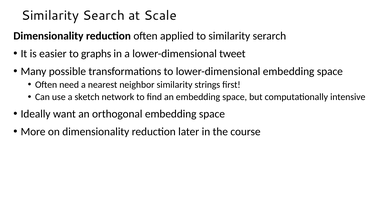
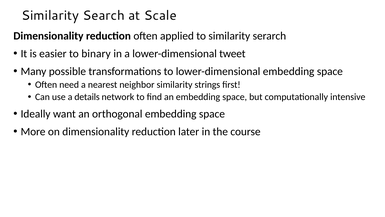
graphs: graphs -> binary (96, 53)
sketch: sketch -> details (87, 97)
